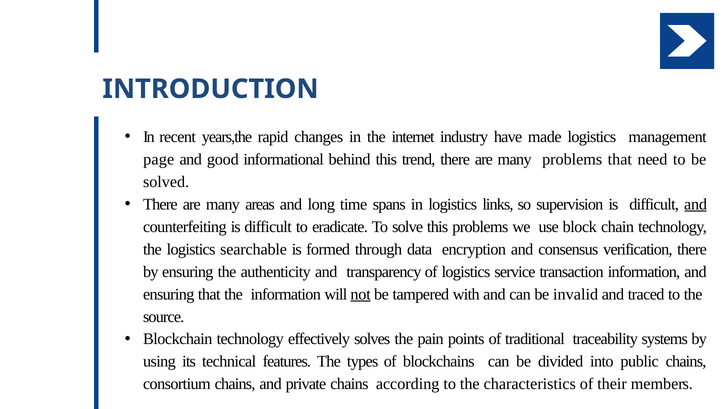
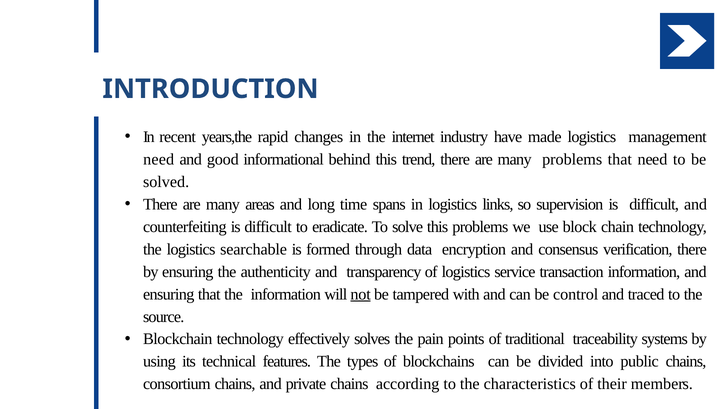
page: page -> need (159, 159)
and underline: present -> none (696, 204)
invalid: invalid -> control (576, 295)
